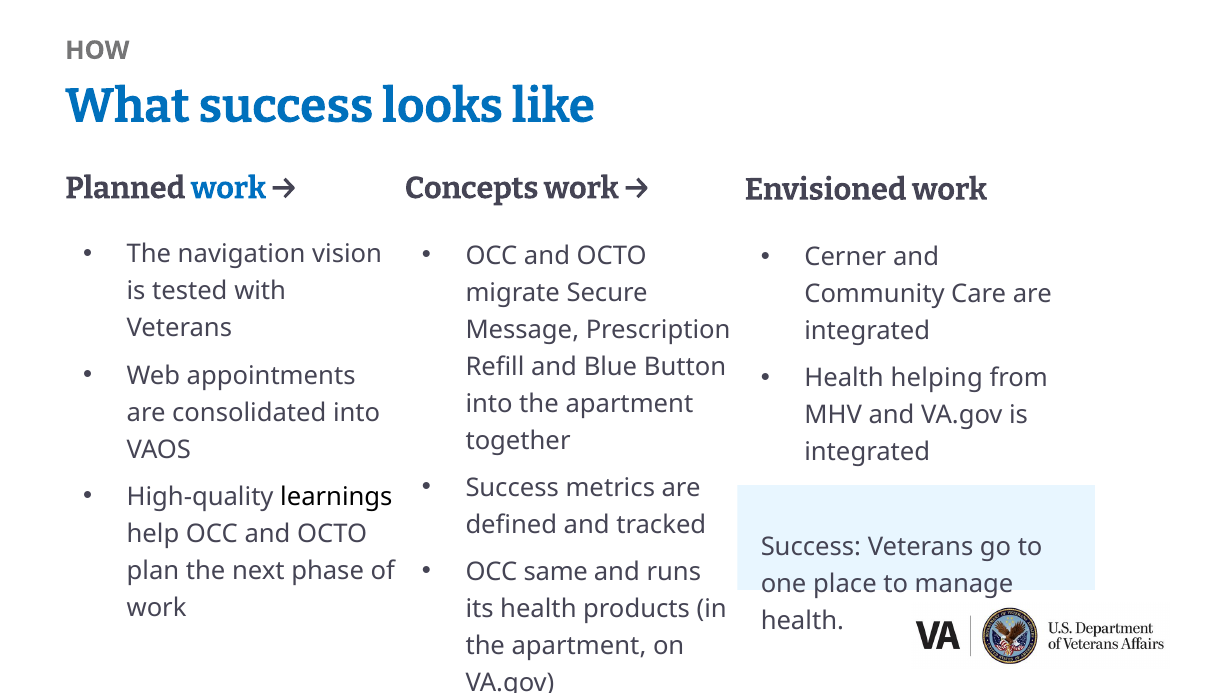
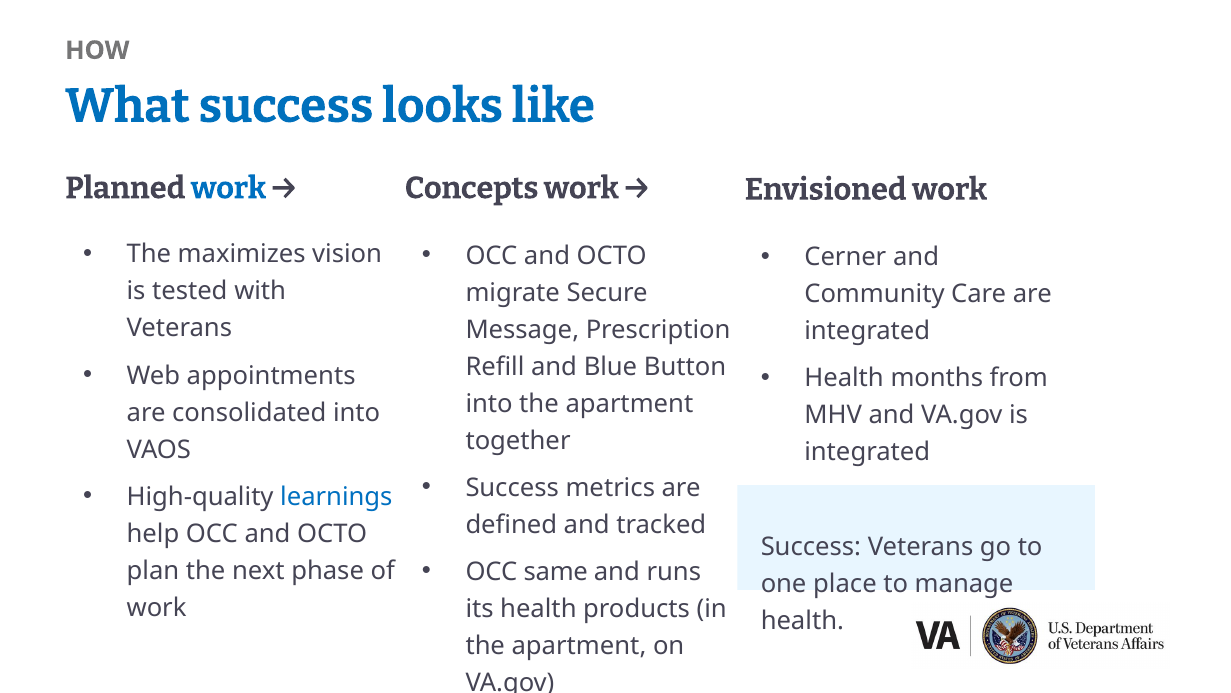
navigation: navigation -> maximizes (242, 254)
helping: helping -> months (937, 378)
learnings colour: black -> blue (336, 496)
